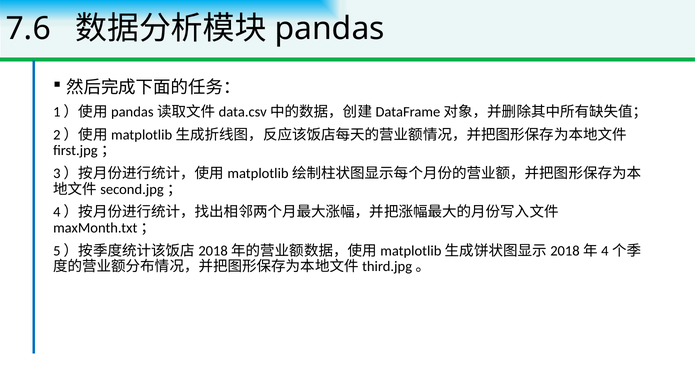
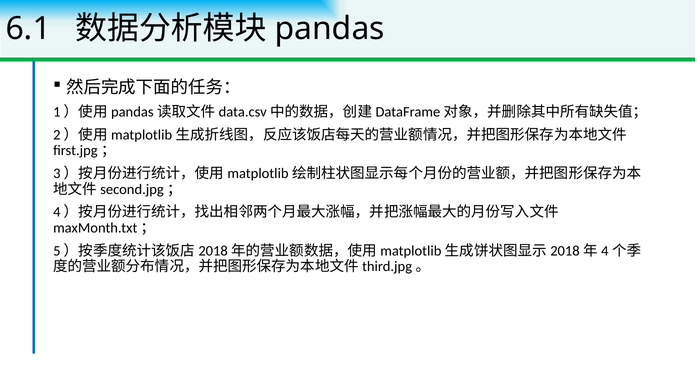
7.6: 7.6 -> 6.1 (28, 29)
